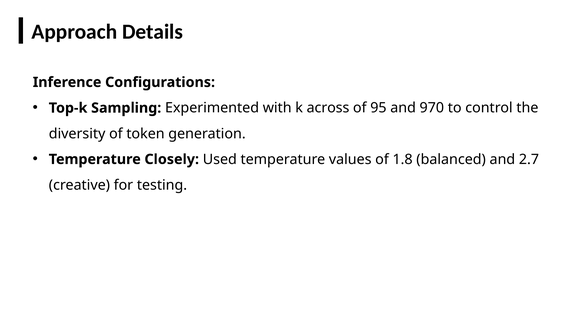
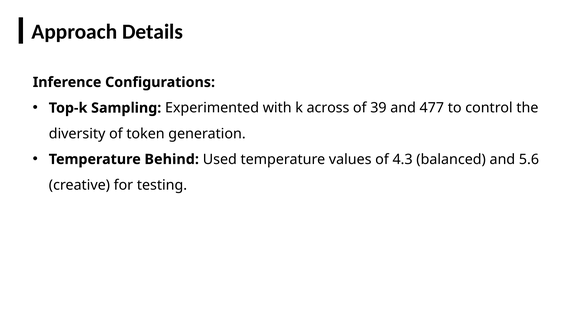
95: 95 -> 39 (378, 108)
970: 970 -> 477 (432, 108)
Closely: Closely -> Behind (172, 159)
1.8: 1.8 -> 4.3 (403, 159)
2.7: 2.7 -> 5.6 (529, 159)
